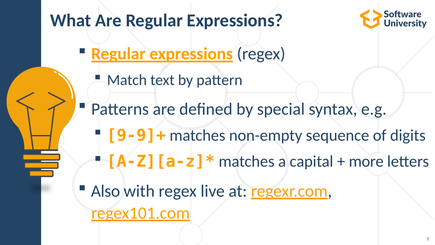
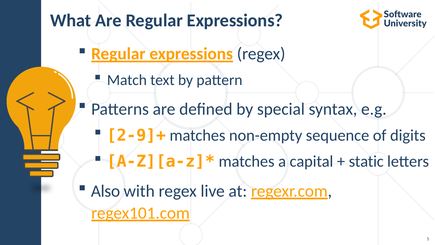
9-9]+: 9-9]+ -> 2-9]+ (136, 135)
more: more -> static (366, 161)
